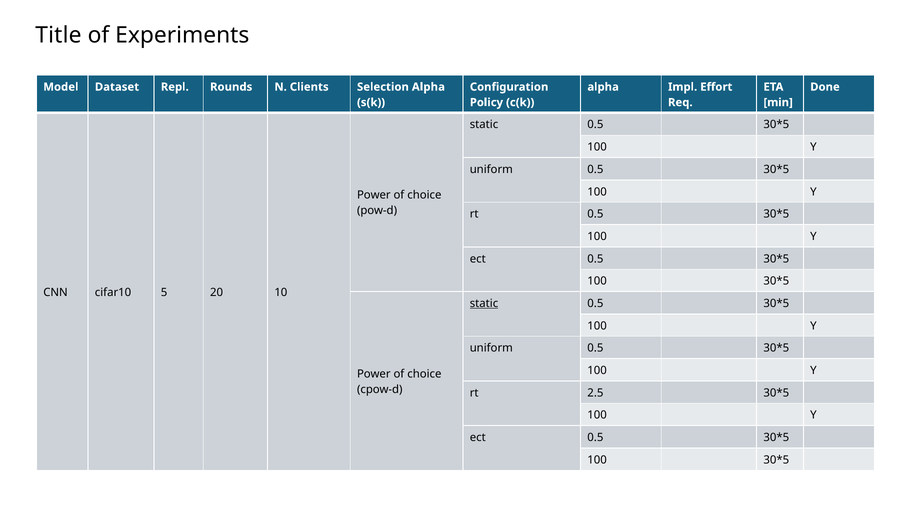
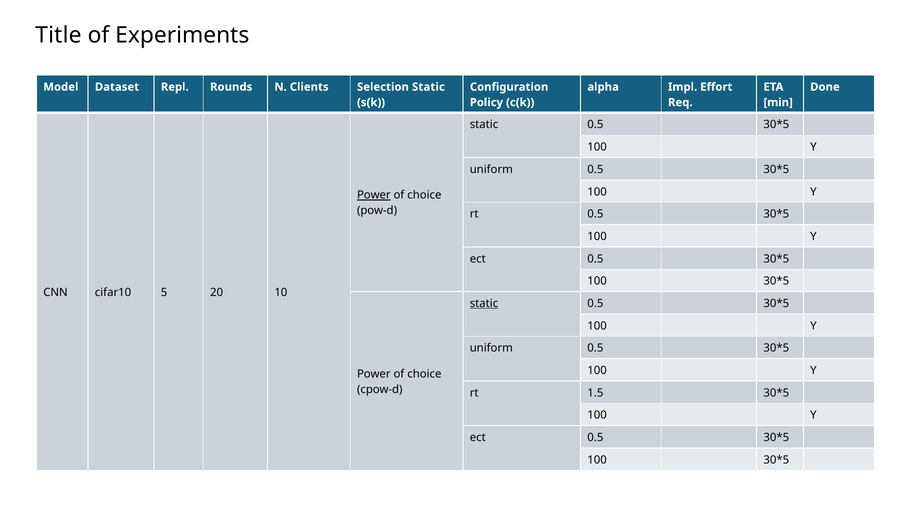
Selection Alpha: Alpha -> Static (428, 87)
Power underline: none -> present (374, 195)
2.5: 2.5 -> 1.5 (595, 393)
